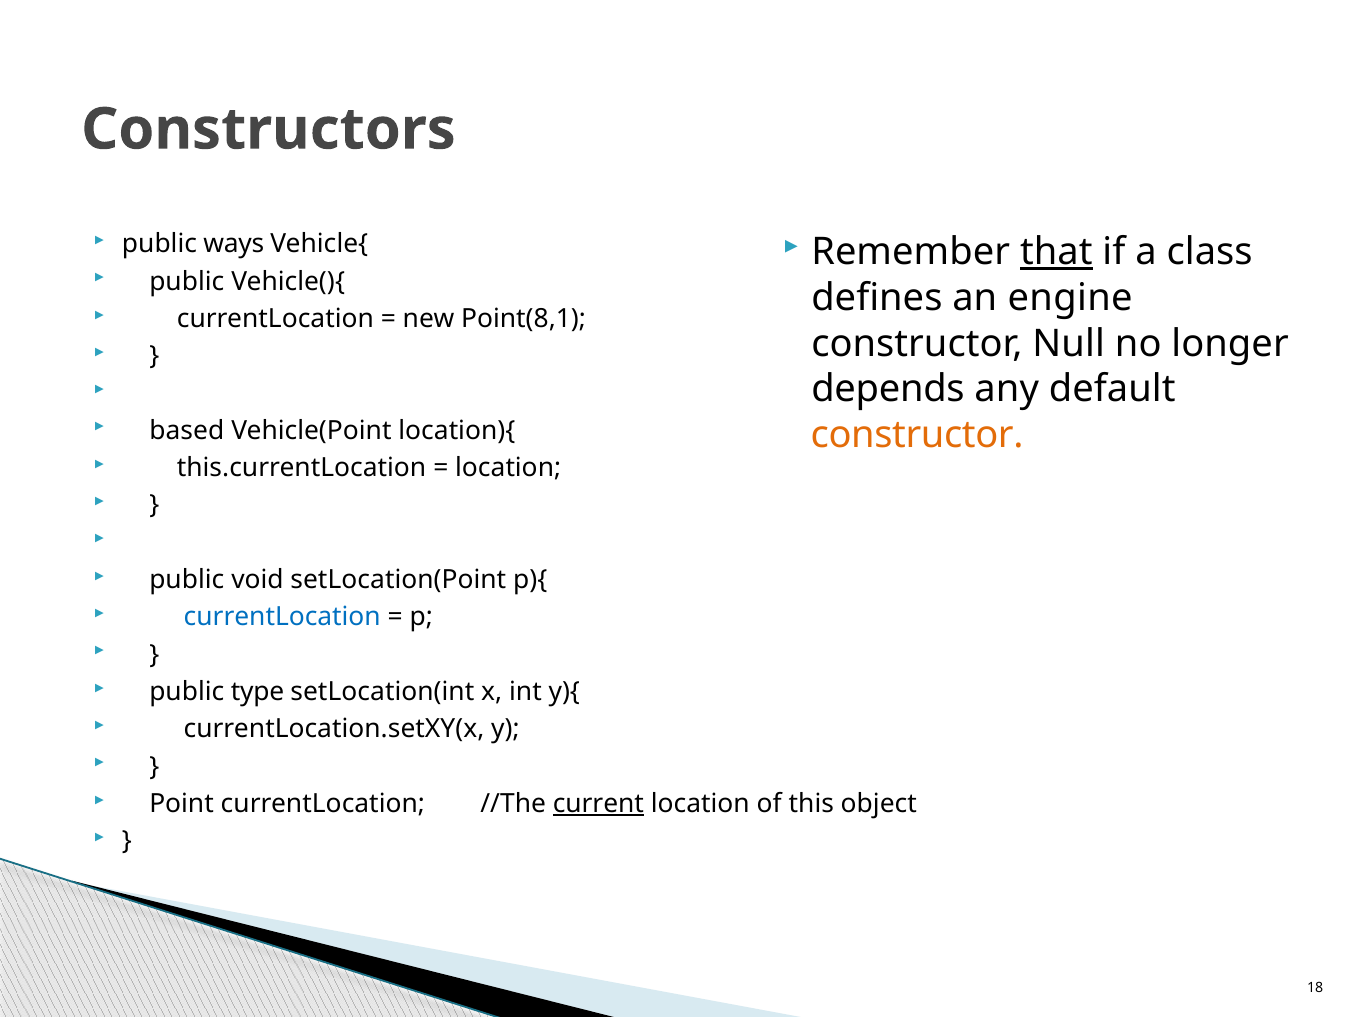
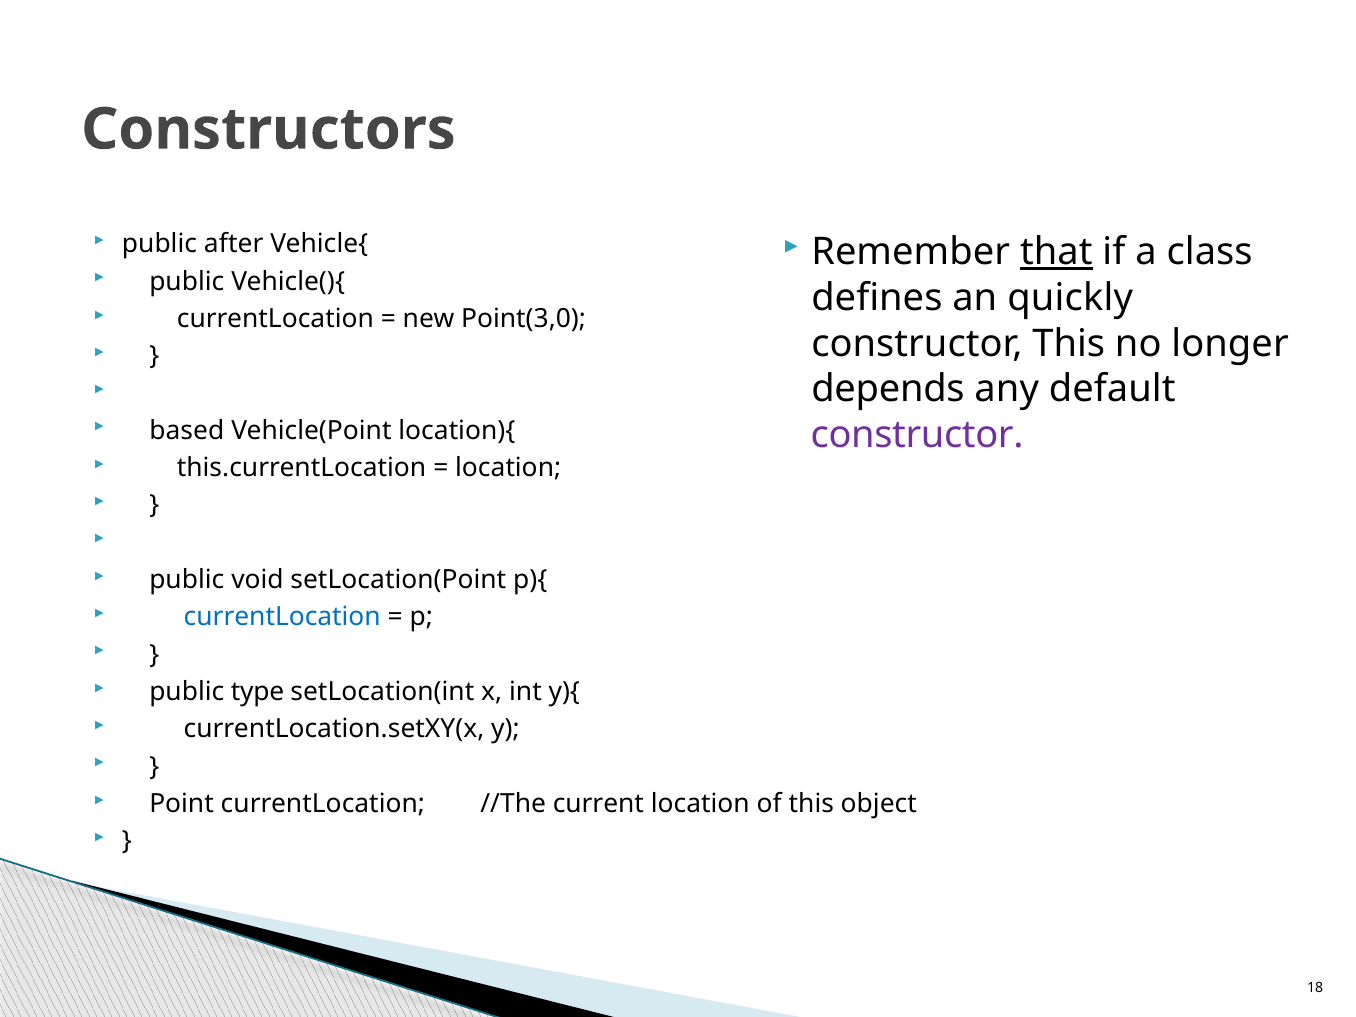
ways: ways -> after (234, 244)
engine: engine -> quickly (1070, 298)
Point(8,1: Point(8,1 -> Point(3,0 (524, 319)
constructor Null: Null -> This (1069, 344)
constructor colour: orange -> purple (917, 435)
current underline: present -> none (598, 804)
